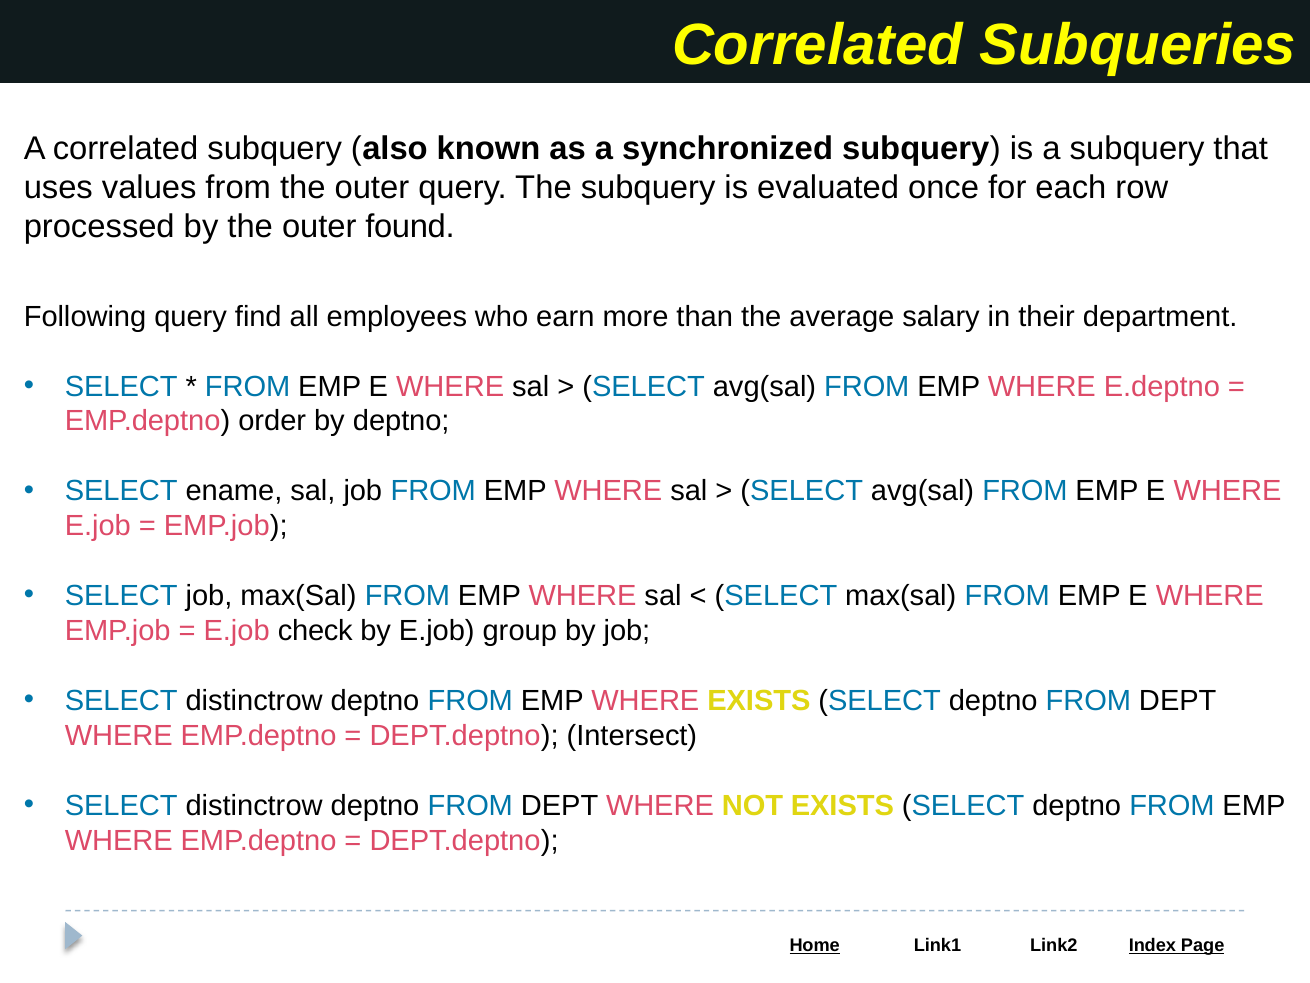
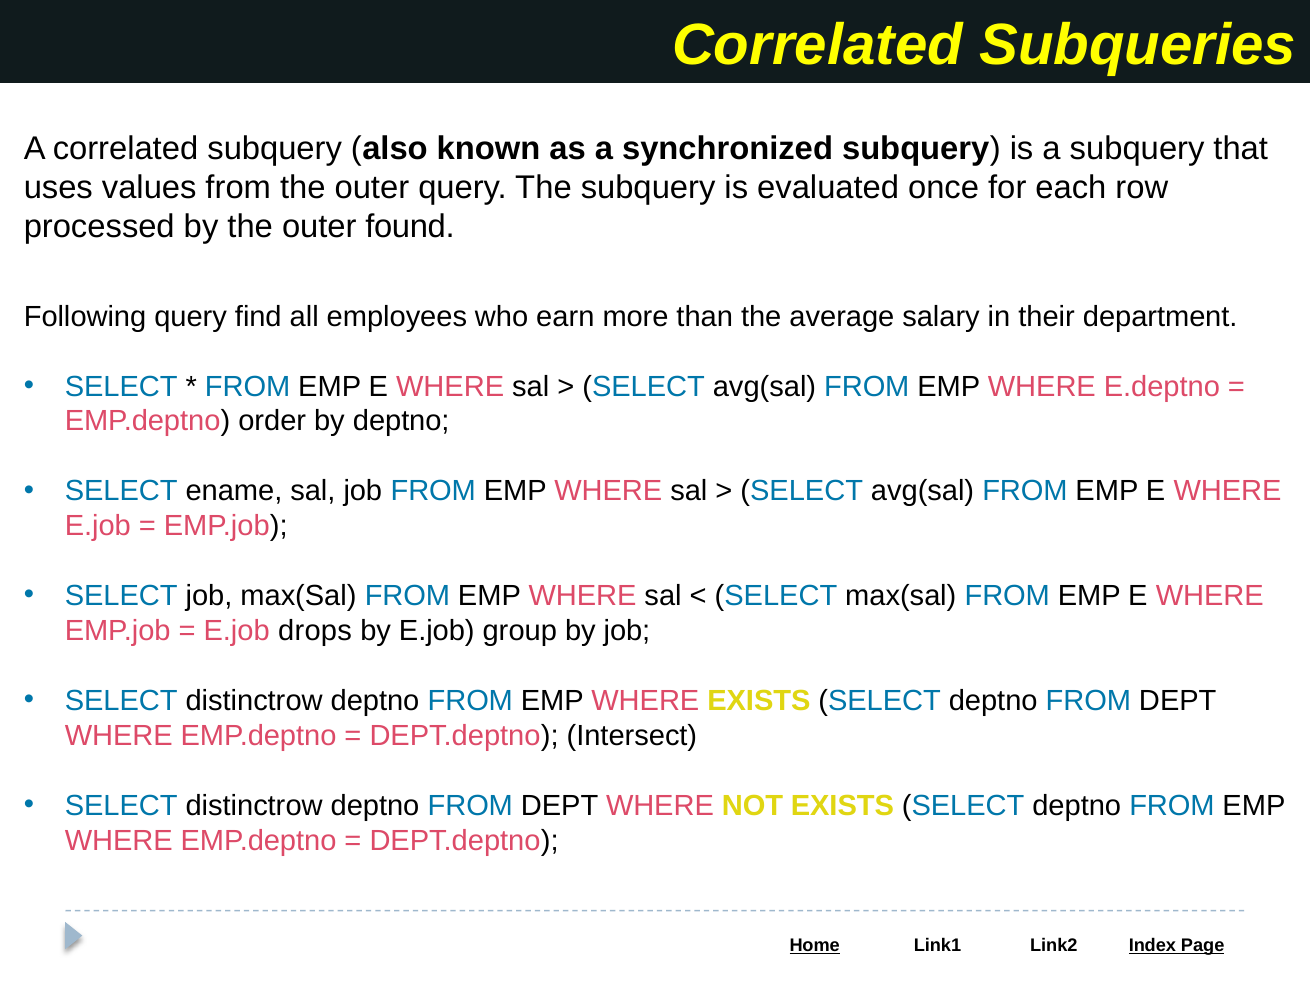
check: check -> drops (315, 631)
